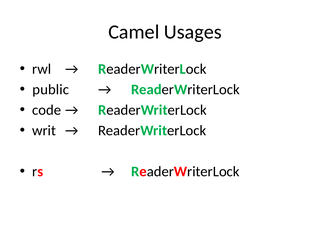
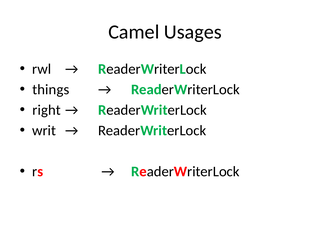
public: public -> things (51, 90)
code: code -> right (47, 110)
